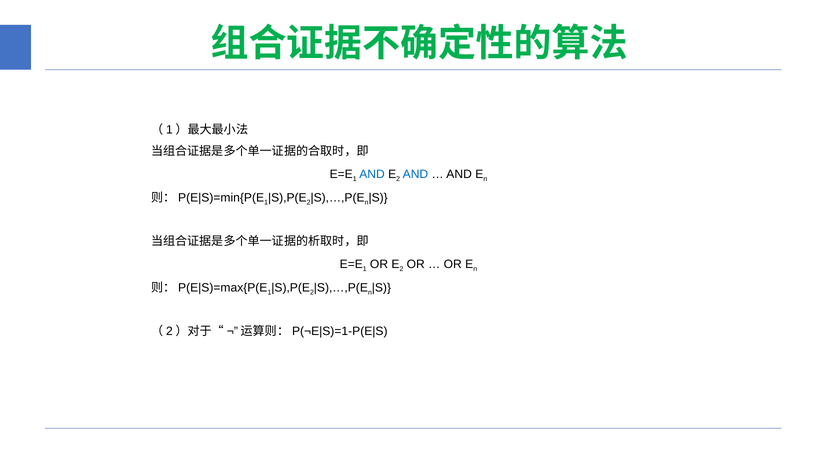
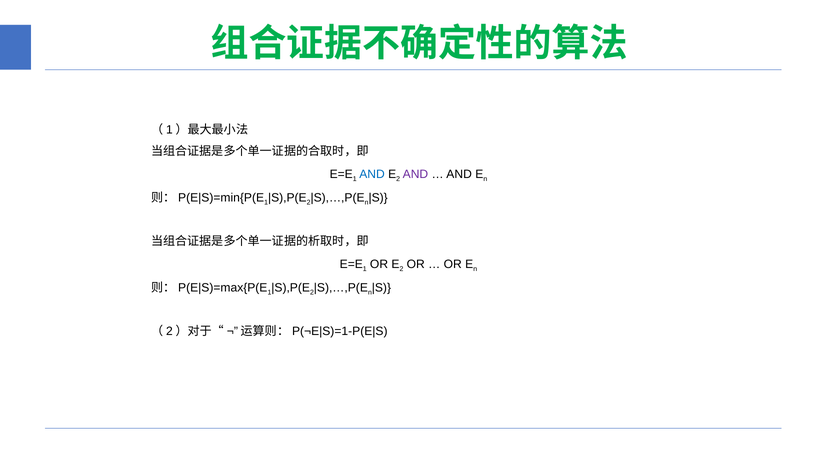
AND colour: blue -> purple (415, 175)
